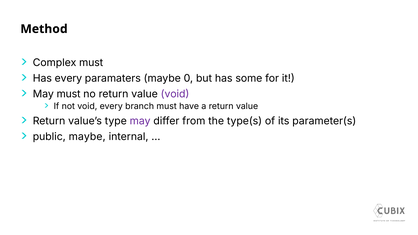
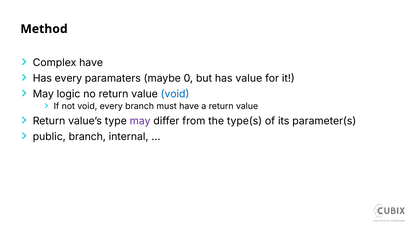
Complex must: must -> have (91, 63)
has some: some -> value (249, 78)
May must: must -> logic (69, 94)
void colour: purple -> blue (175, 94)
public maybe: maybe -> branch (87, 137)
